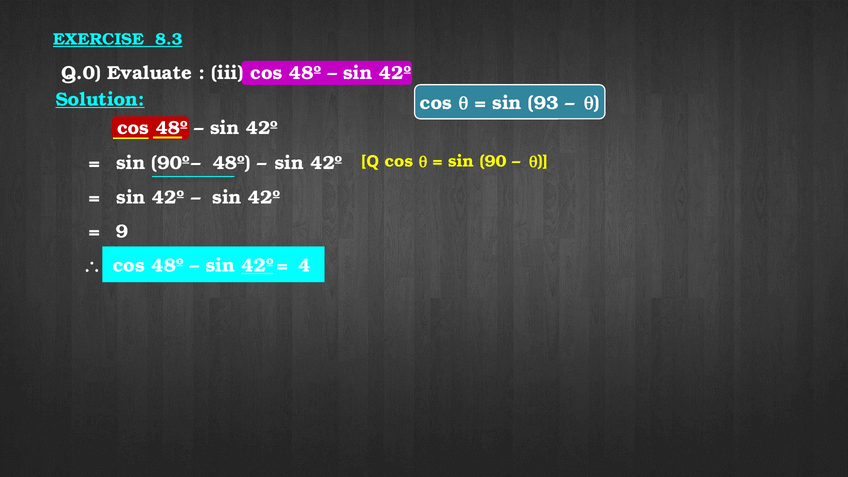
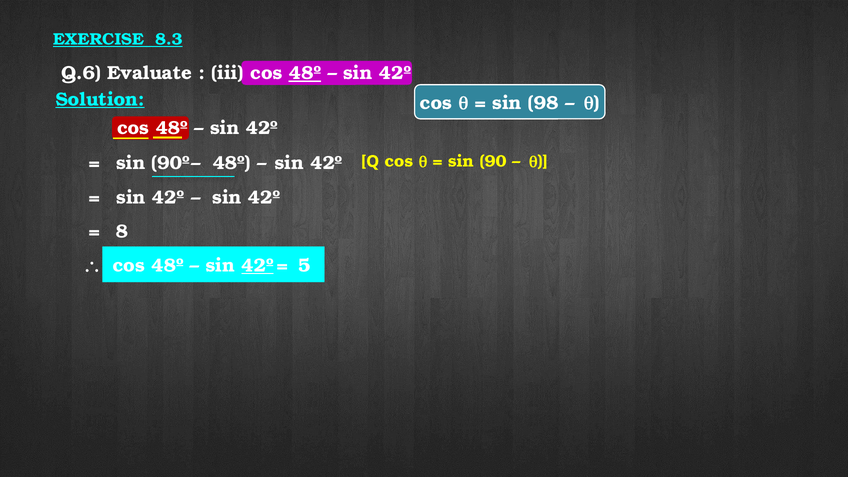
Q.0: Q.0 -> Q.6 (81, 73)
48º underline: none -> present (305, 73)
93: 93 -> 98 (543, 103)
9: 9 -> 8 (122, 231)
4: 4 -> 5 (305, 265)
